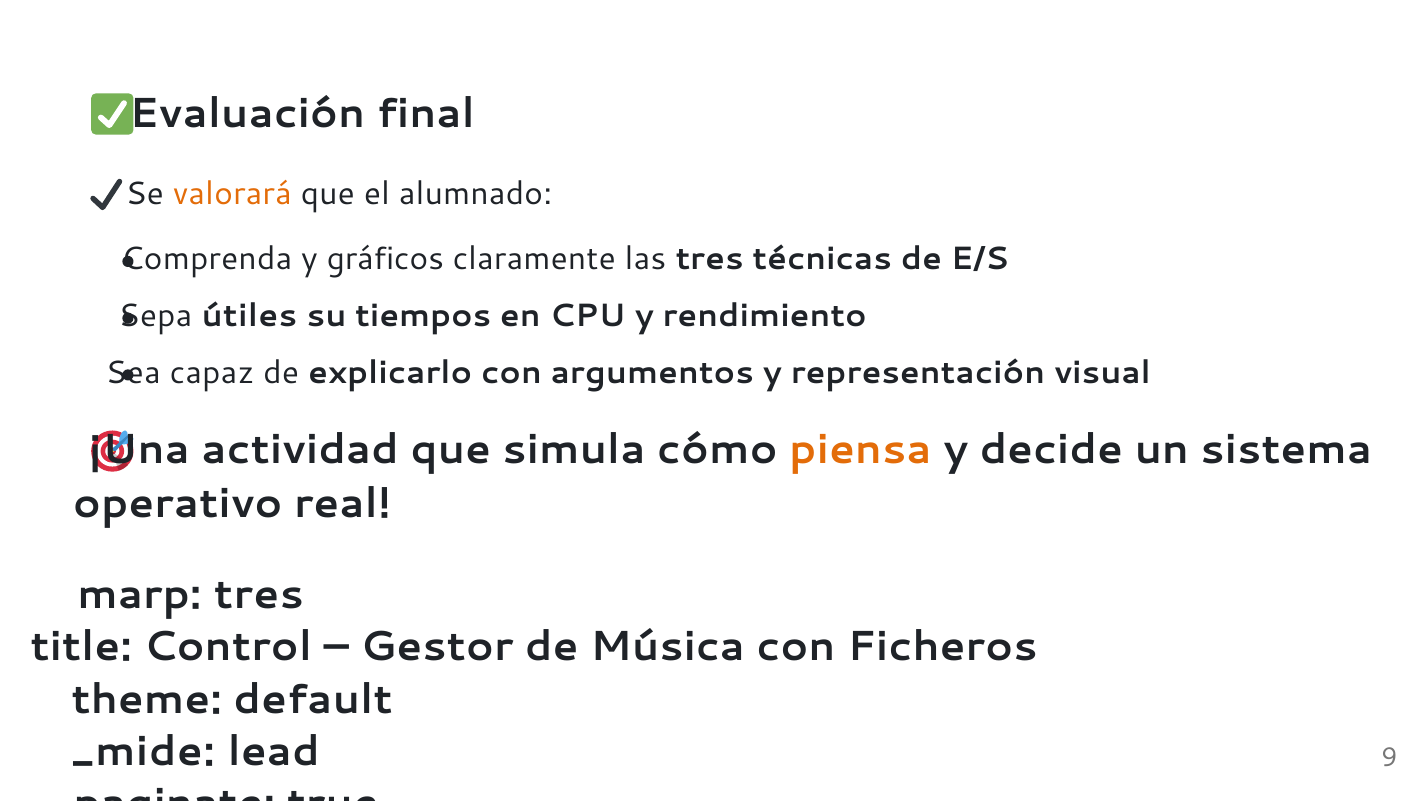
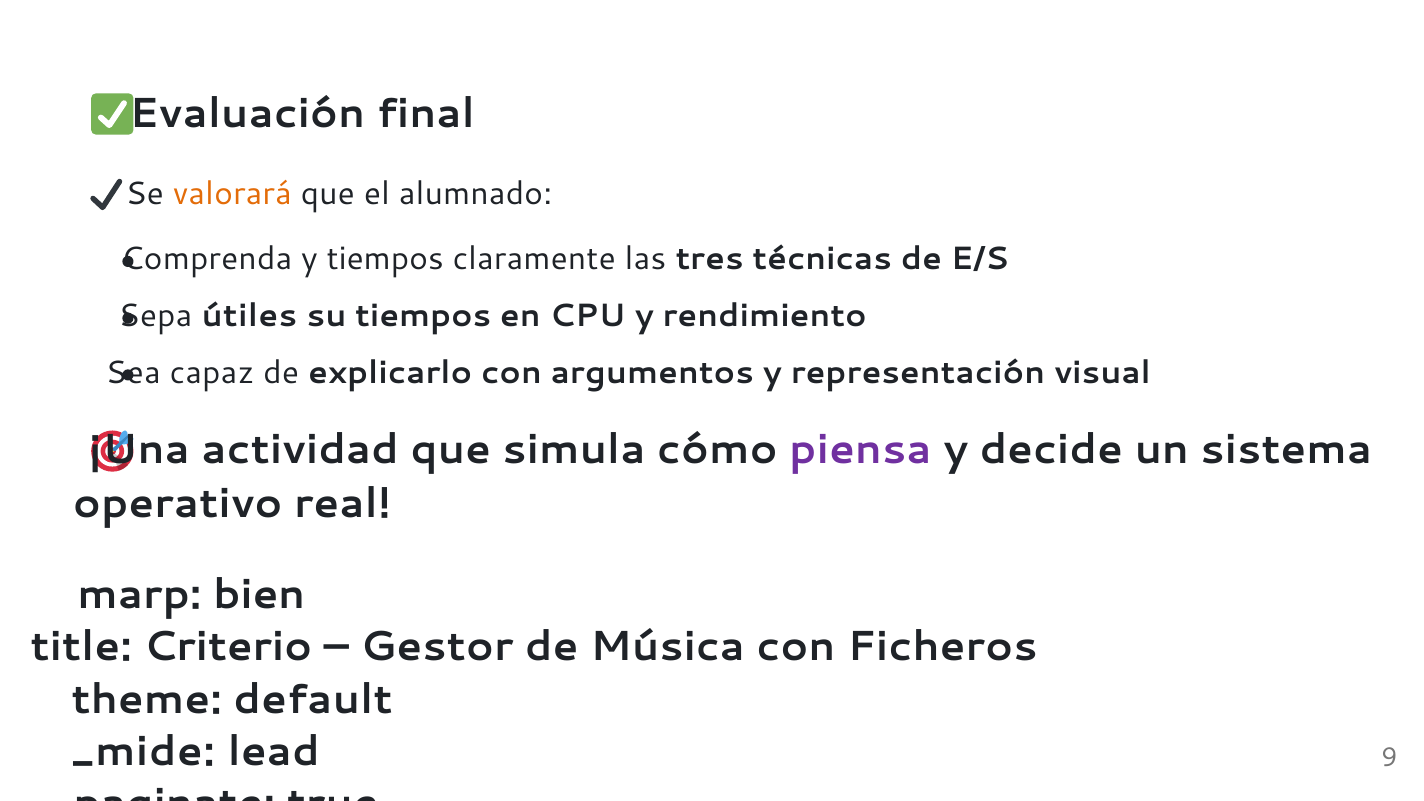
y gráficos: gráficos -> tiempos (385, 259)
piensa colour: orange -> purple (860, 450)
marp tres: tres -> bien (259, 595)
Control: Control -> Criterio (228, 647)
